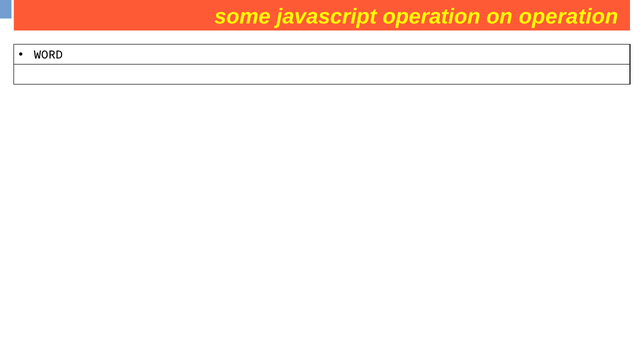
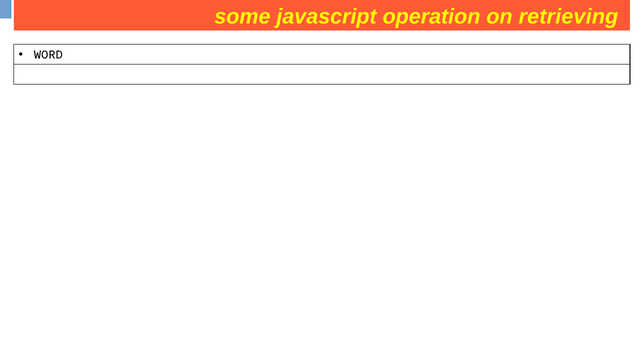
operation: operation -> retrieving (568, 17)
